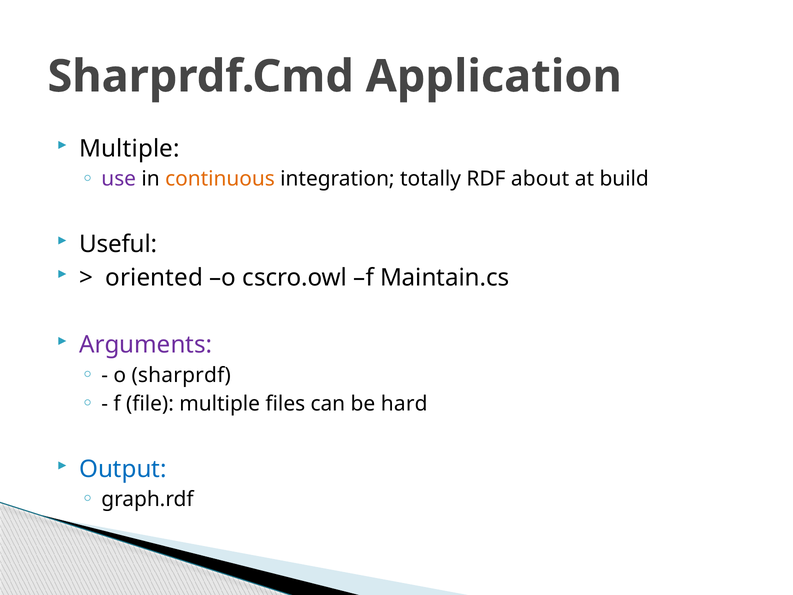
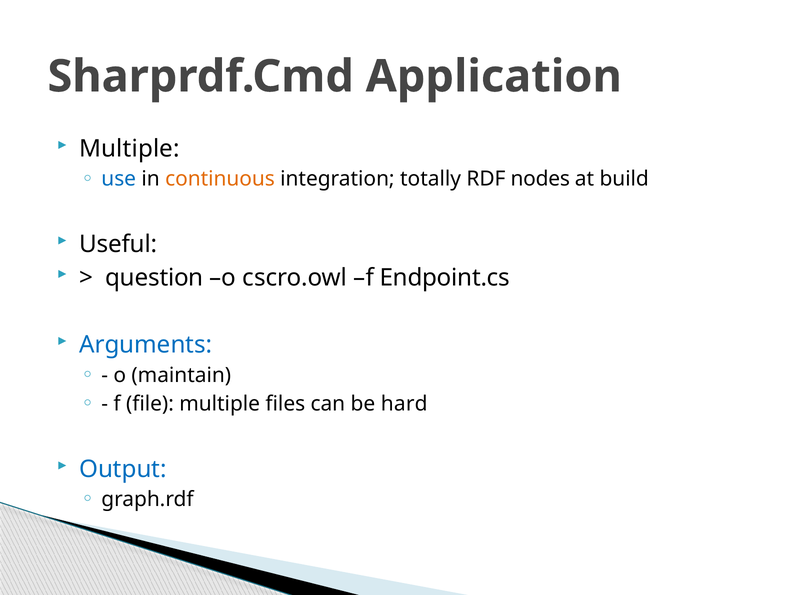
use colour: purple -> blue (119, 179)
about: about -> nodes (540, 179)
oriented: oriented -> question (154, 278)
Maintain.cs: Maintain.cs -> Endpoint.cs (445, 278)
Arguments colour: purple -> blue (146, 345)
sharprdf: sharprdf -> maintain (181, 375)
